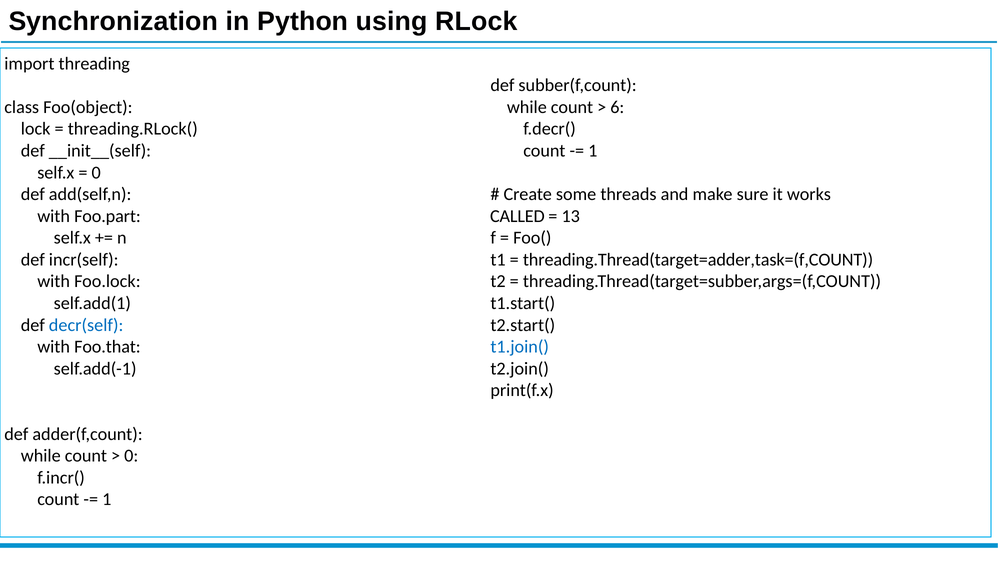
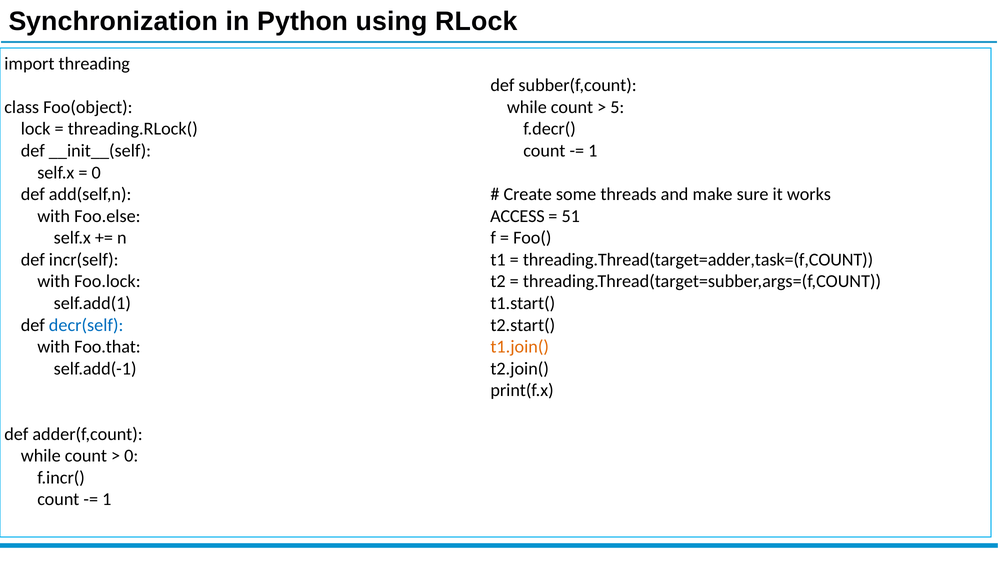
6: 6 -> 5 (617, 107)
Foo.part: Foo.part -> Foo.else (107, 216)
CALLED: CALLED -> ACCESS (517, 216)
13: 13 -> 51 (571, 216)
t1.join( colour: blue -> orange (520, 347)
